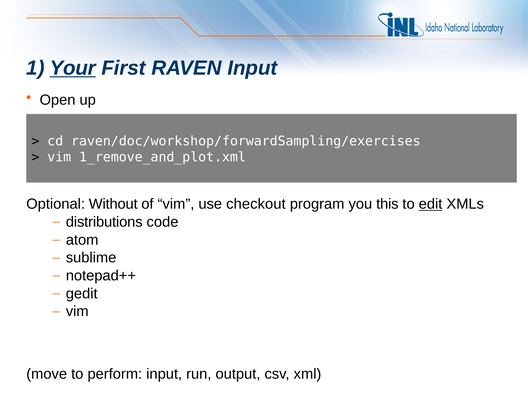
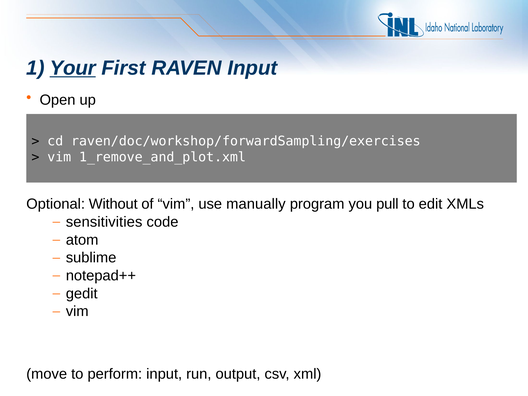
checkout: checkout -> manually (256, 204)
this: this -> pull (387, 204)
edit underline: present -> none (431, 204)
distributions: distributions -> sensitivities (104, 222)
